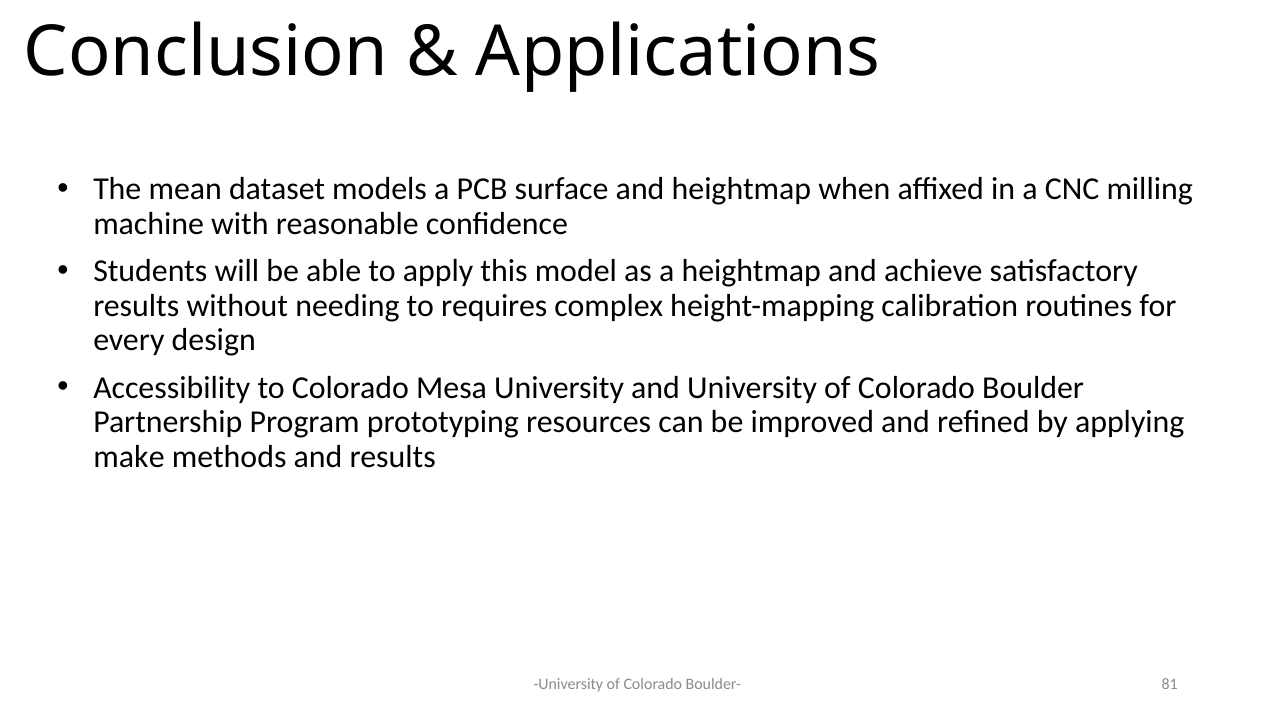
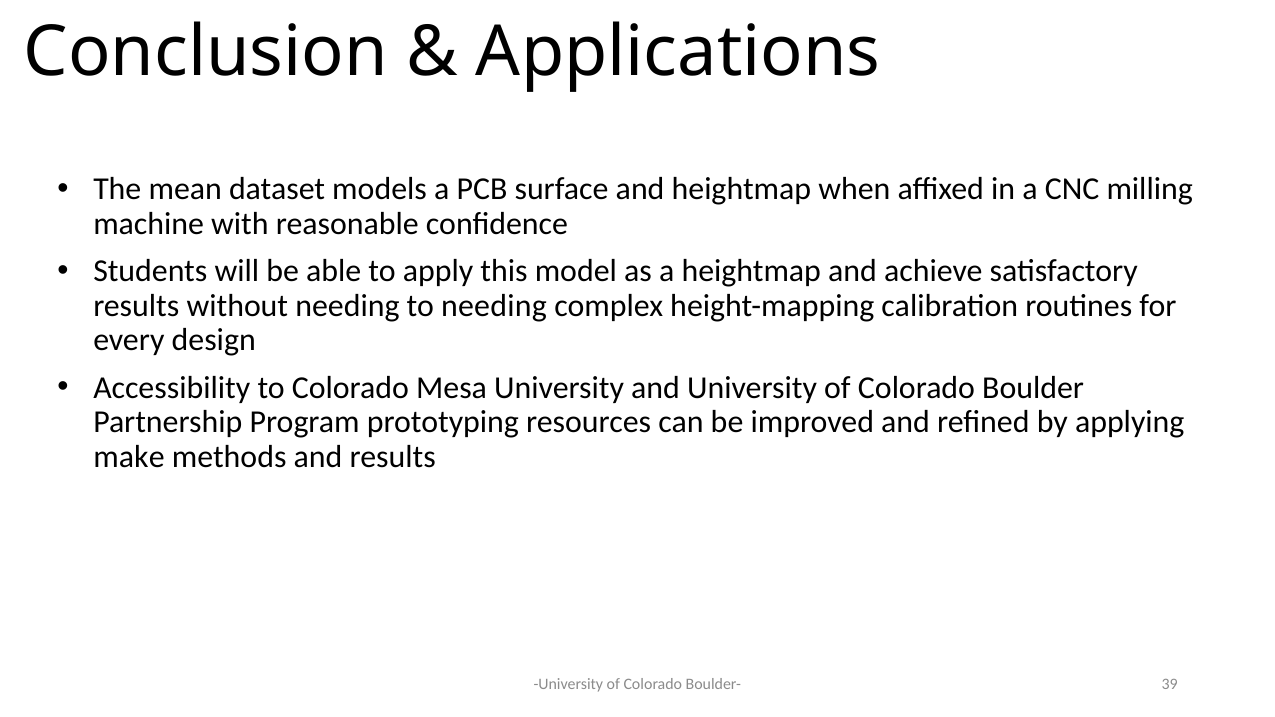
to requires: requires -> needing (494, 306)
81: 81 -> 39 (1170, 685)
